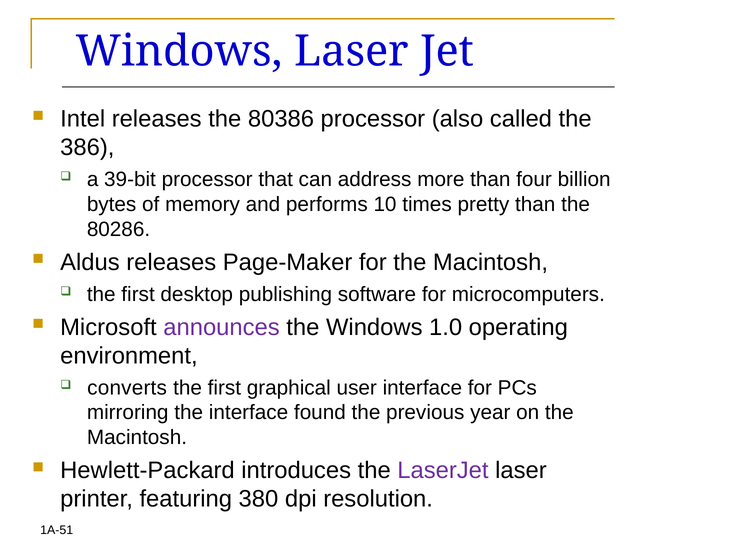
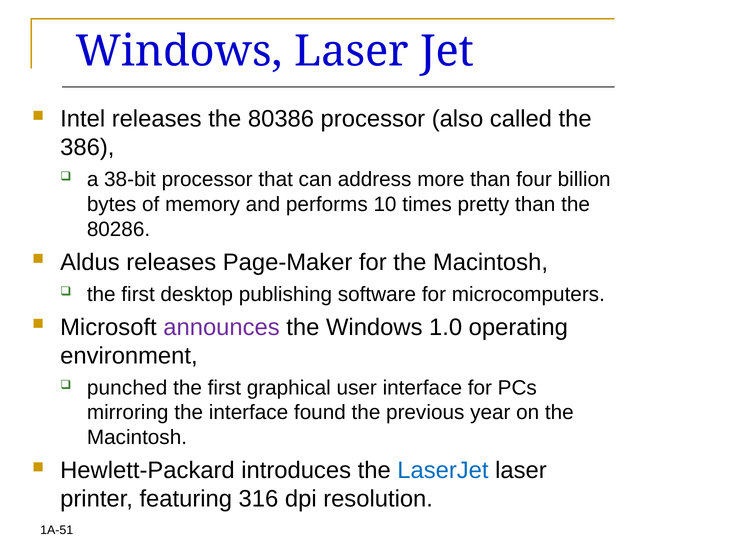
39-bit: 39-bit -> 38-bit (130, 179)
converts: converts -> punched (127, 388)
LaserJet colour: purple -> blue (443, 470)
380: 380 -> 316 (258, 499)
